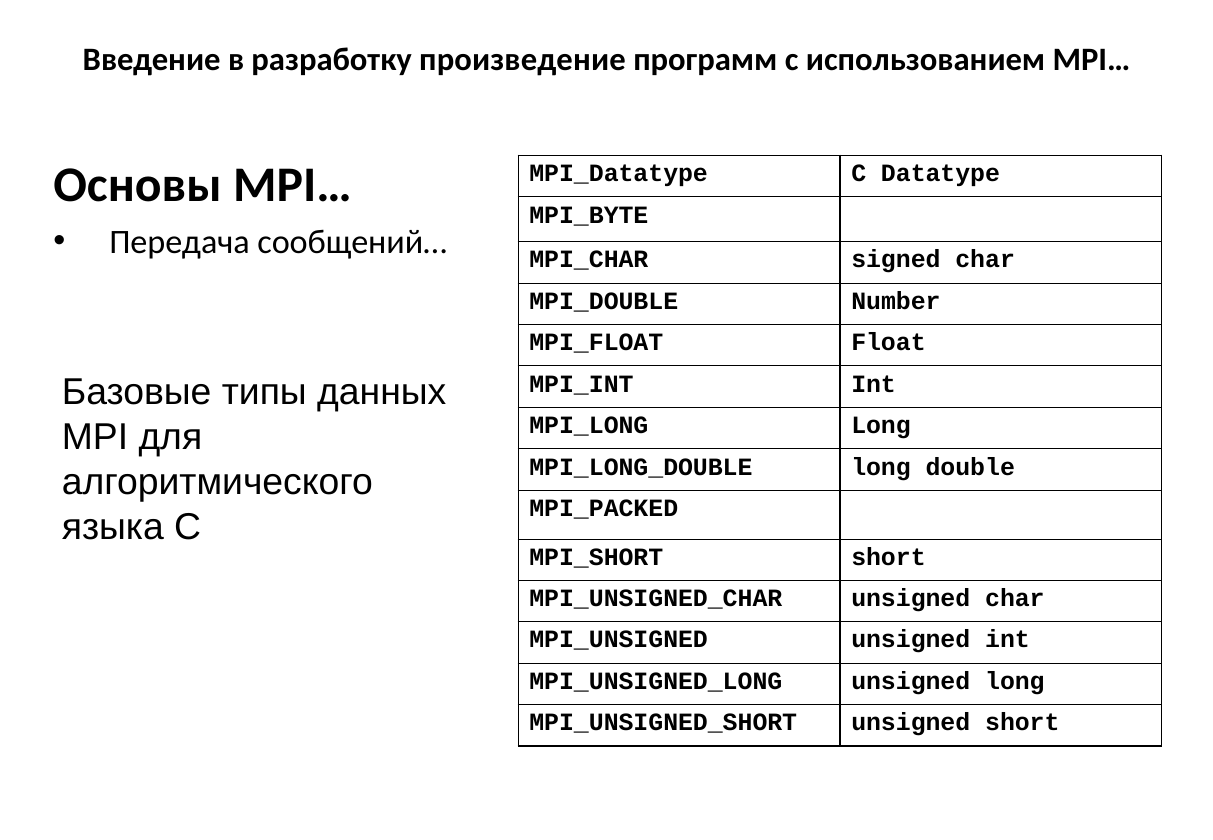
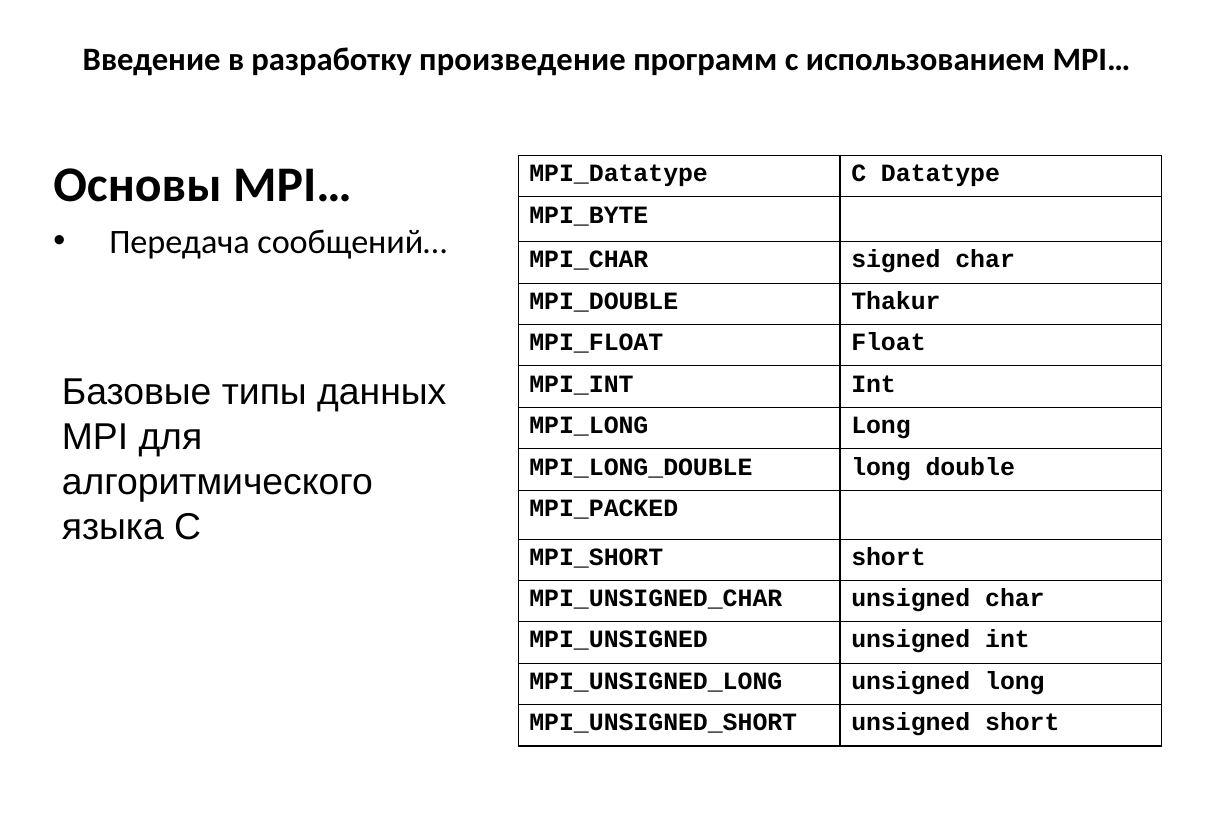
Number: Number -> Thakur (896, 301)
